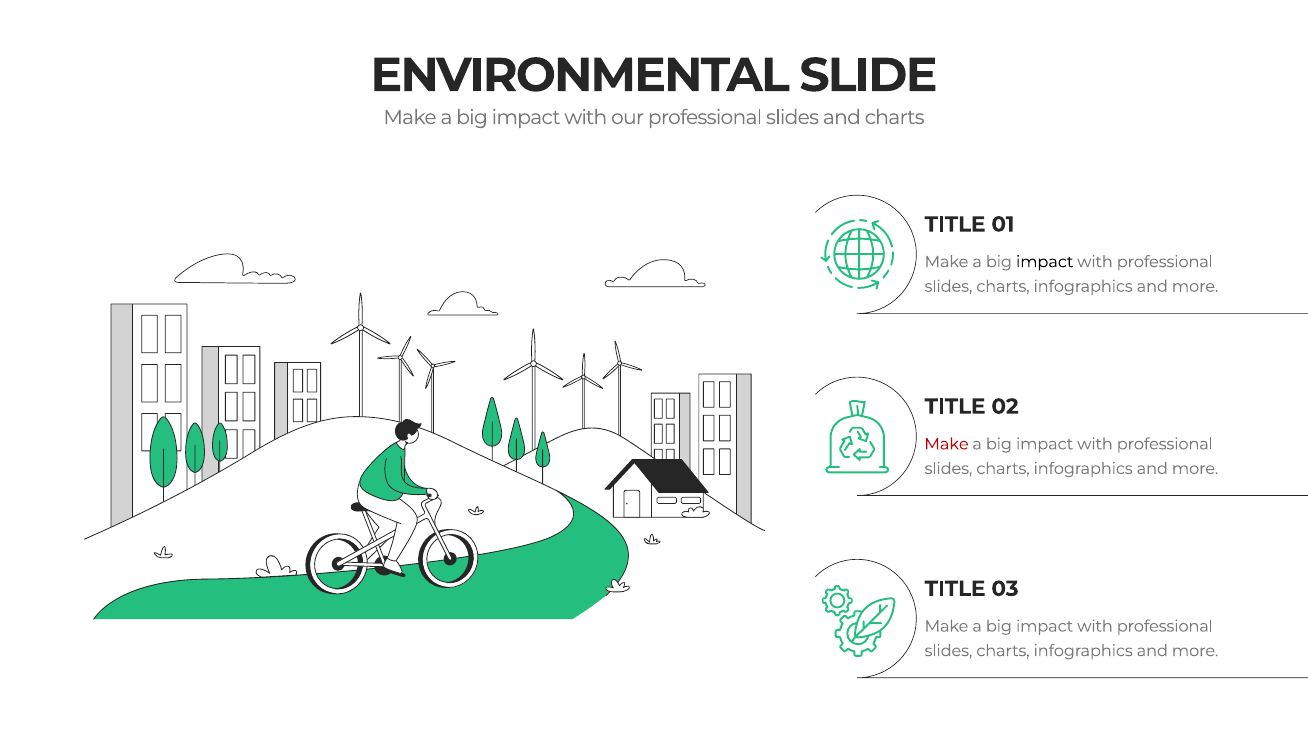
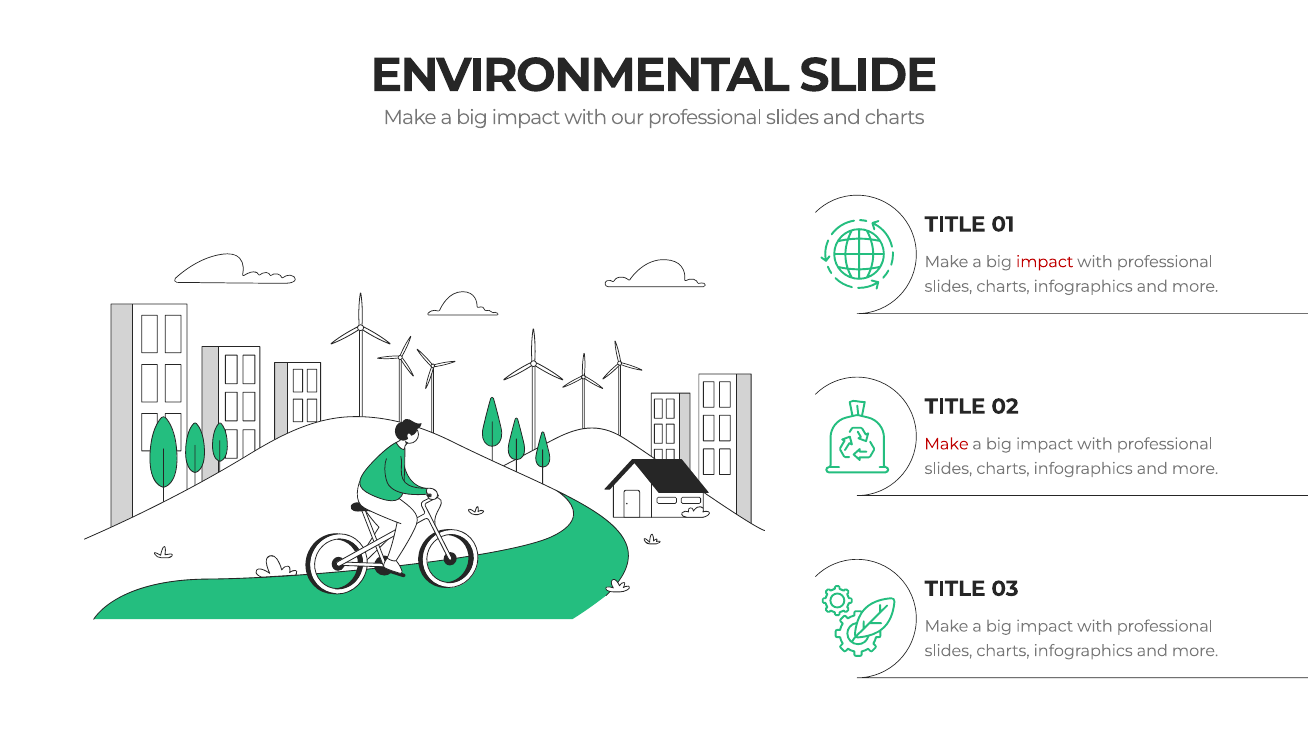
impact colour: black -> red (1045, 262)
